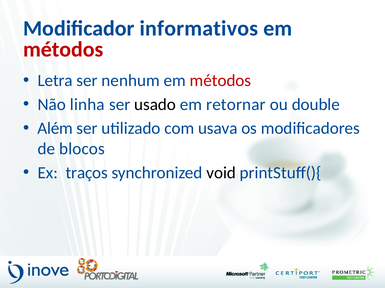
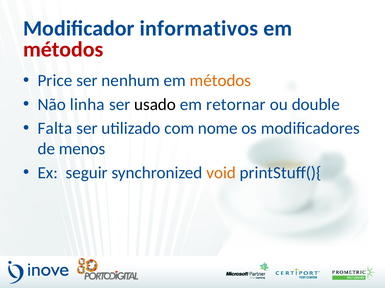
Letra: Letra -> Price (55, 81)
métodos colour: red -> orange (220, 81)
Além: Além -> Falta (55, 129)
usava: usava -> nome (218, 129)
blocos: blocos -> menos (82, 149)
traços: traços -> seguir (87, 173)
void colour: black -> orange (221, 173)
